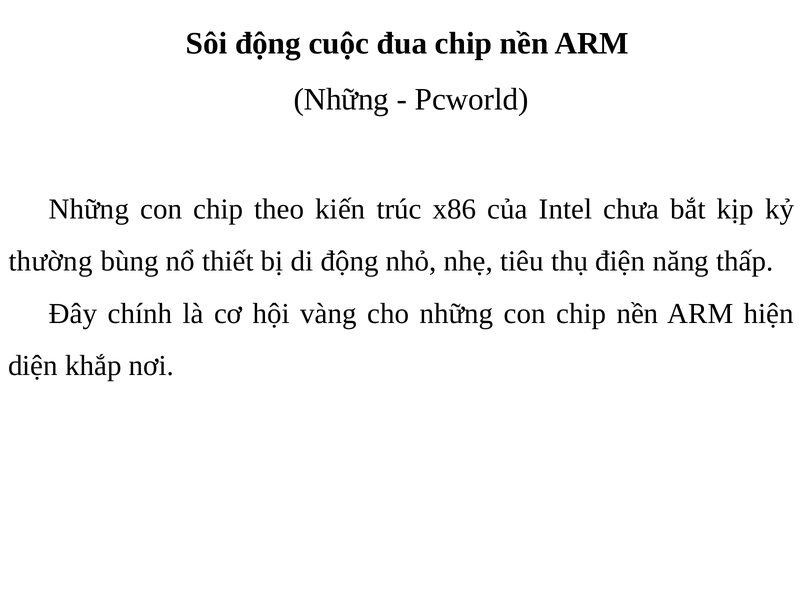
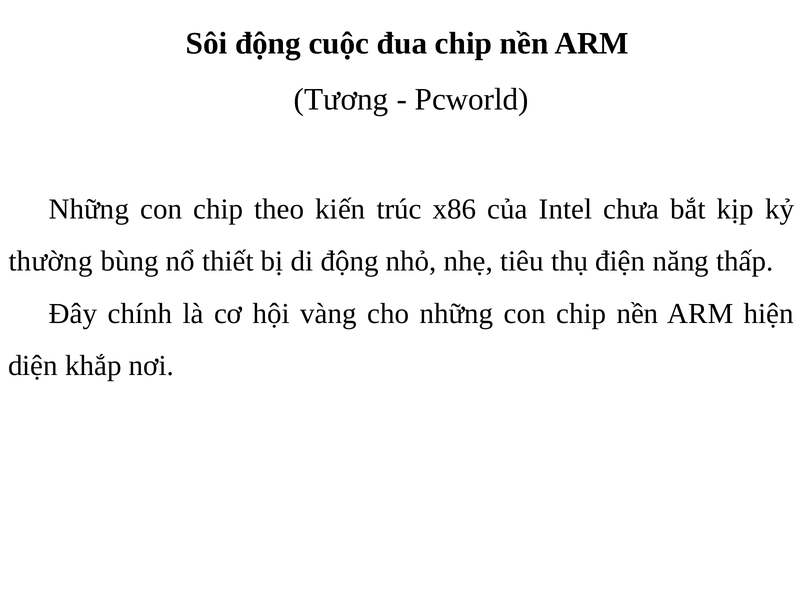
Những: Những -> Tương (341, 100)
